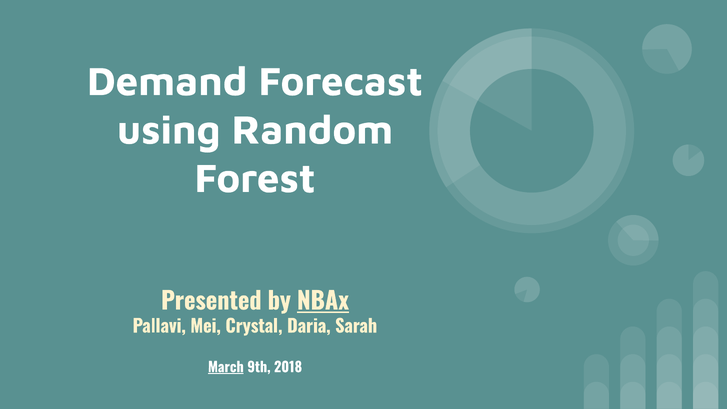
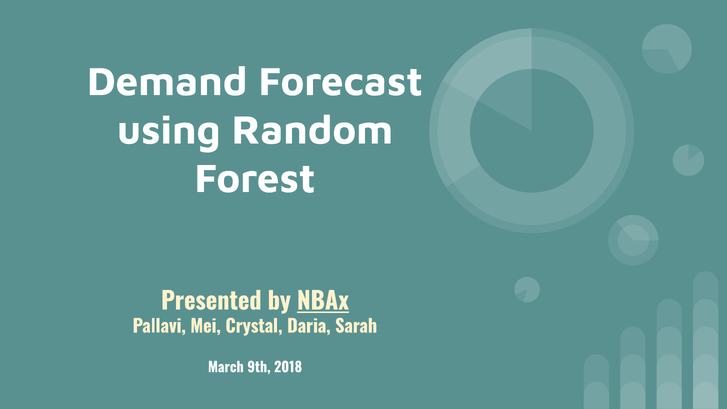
March underline: present -> none (226, 368)
